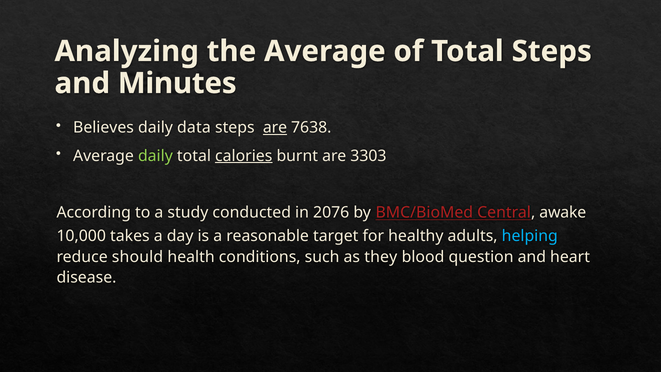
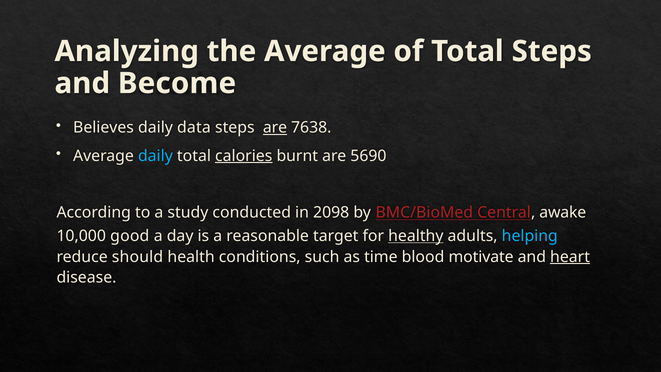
Minutes: Minutes -> Become (177, 83)
daily colour: light green -> light blue (155, 156)
3303: 3303 -> 5690 (368, 156)
2076: 2076 -> 2098 (331, 212)
takes: takes -> good (130, 236)
healthy underline: none -> present (416, 236)
they: they -> time (381, 257)
question: question -> motivate (481, 257)
heart underline: none -> present (570, 257)
